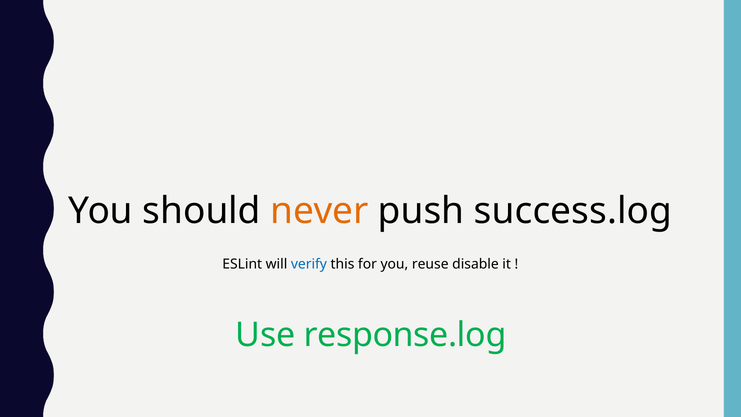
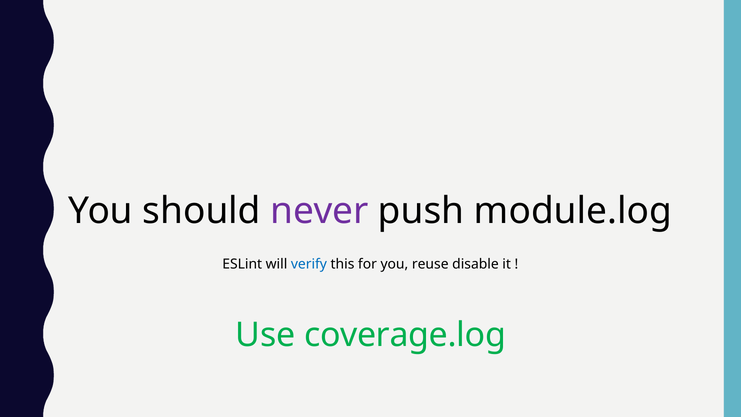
never colour: orange -> purple (319, 211)
success.log: success.log -> module.log (573, 211)
response.log: response.log -> coverage.log (405, 335)
